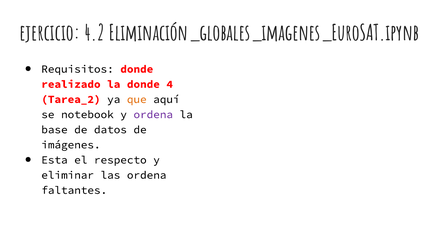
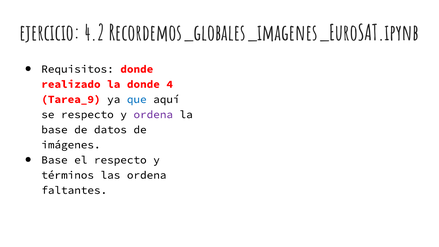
Eliminación_globales_imagenes_EuroSAT.ipynb: Eliminación_globales_imagenes_EuroSAT.ipynb -> Recordemos_globales_imagenes_EuroSAT.ipynb (264, 33)
Tarea_2: Tarea_2 -> Tarea_9 (71, 99)
que colour: orange -> blue (137, 99)
se notebook: notebook -> respecto (87, 114)
Esta: Esta -> Base (54, 160)
eliminar: eliminar -> términos (68, 175)
